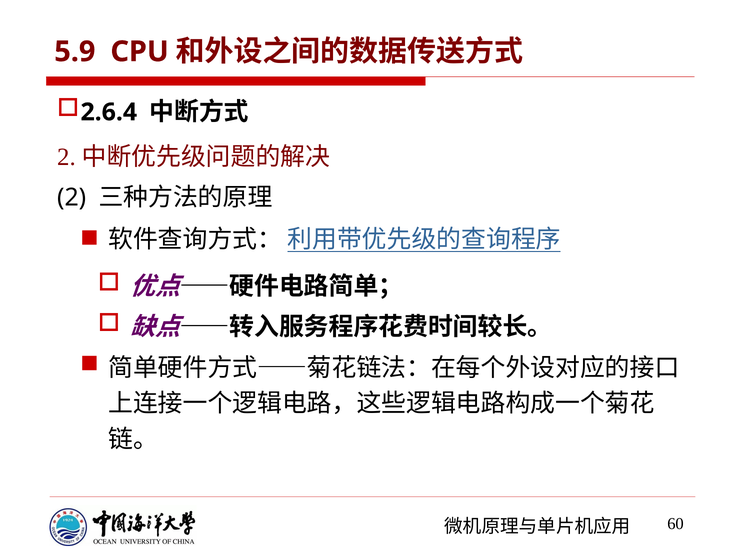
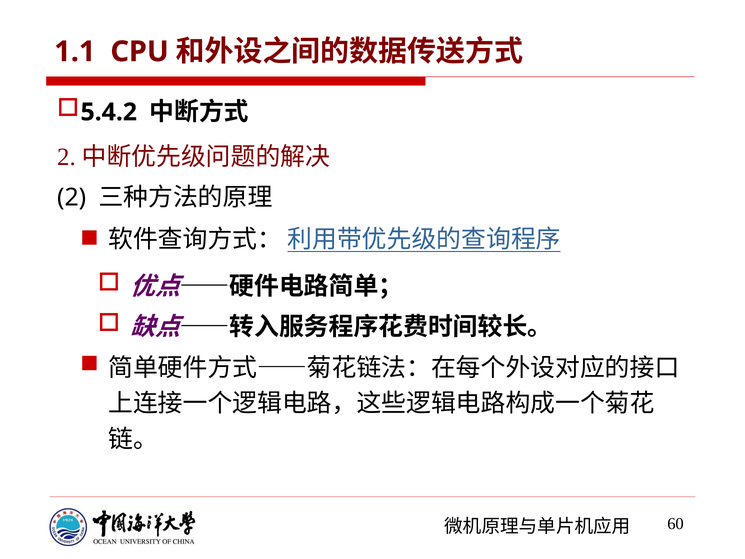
5.9: 5.9 -> 1.1 (75, 52)
2.6.4: 2.6.4 -> 5.4.2 (109, 112)
